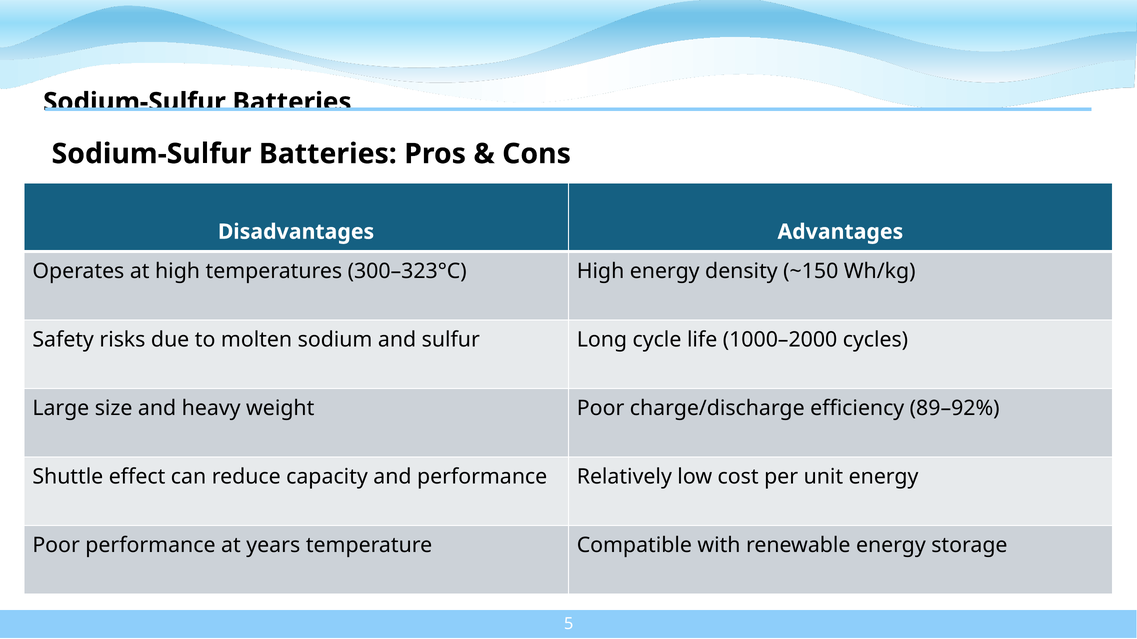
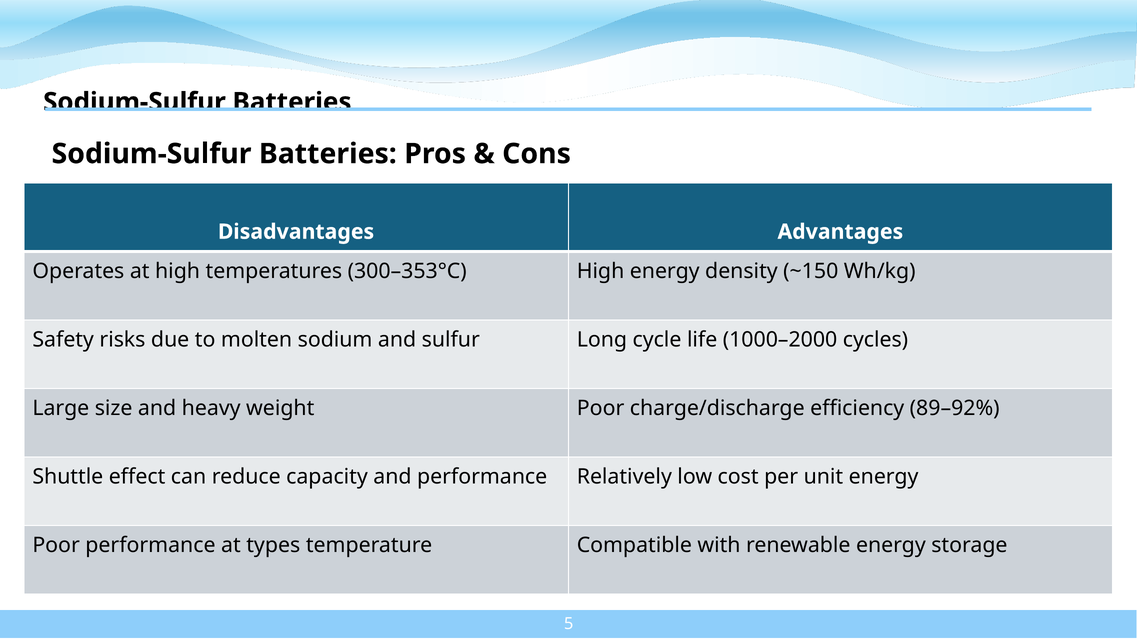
300–323°C: 300–323°C -> 300–353°C (407, 272)
years: years -> types (273, 546)
